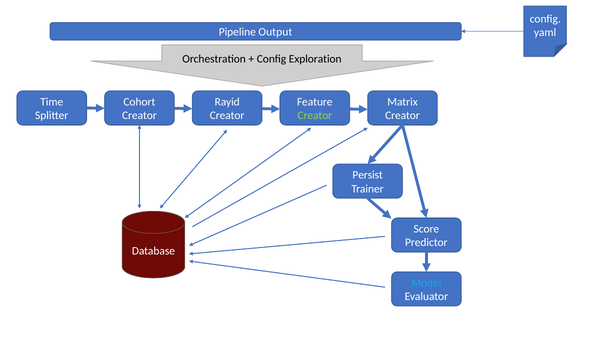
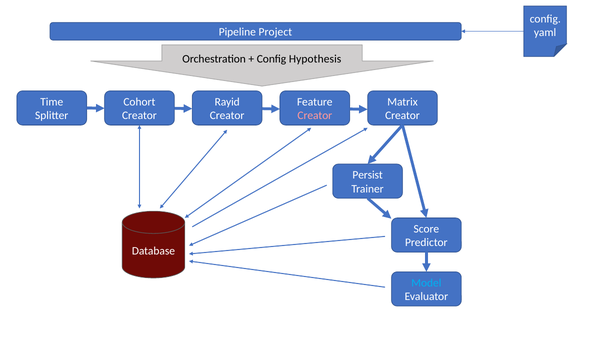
Output: Output -> Project (275, 32)
Exploration: Exploration -> Hypothesis (315, 59)
Creator colour: light green -> pink (315, 116)
